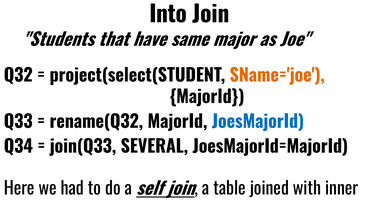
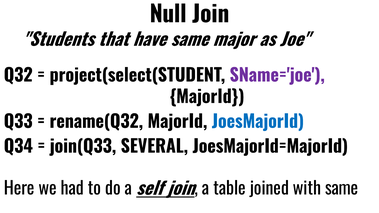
Into: Into -> Null (168, 15)
SName='joe colour: orange -> purple (277, 76)
with inner: inner -> same (342, 189)
